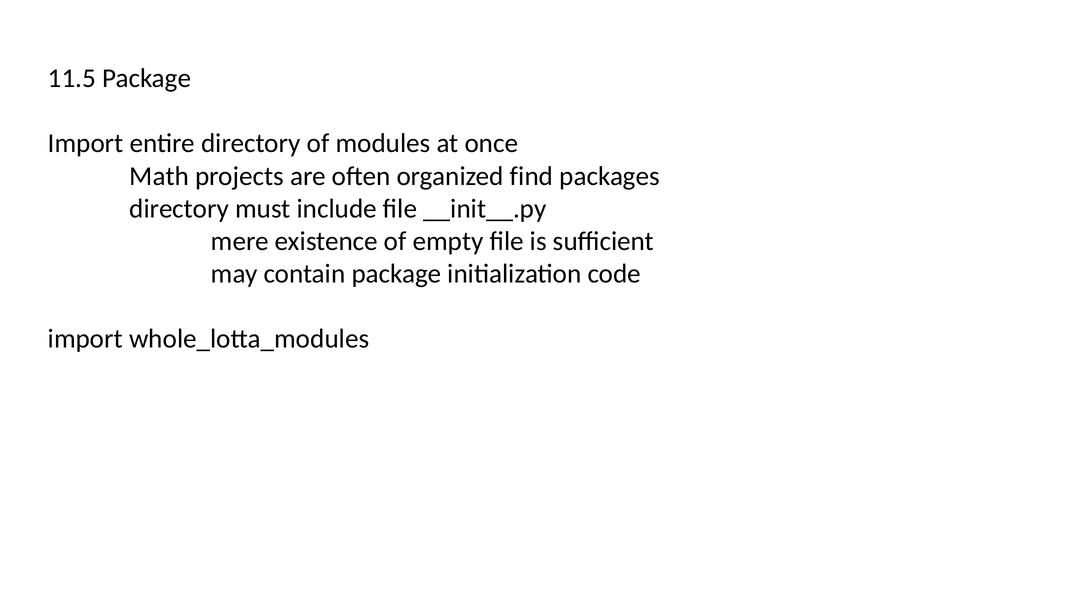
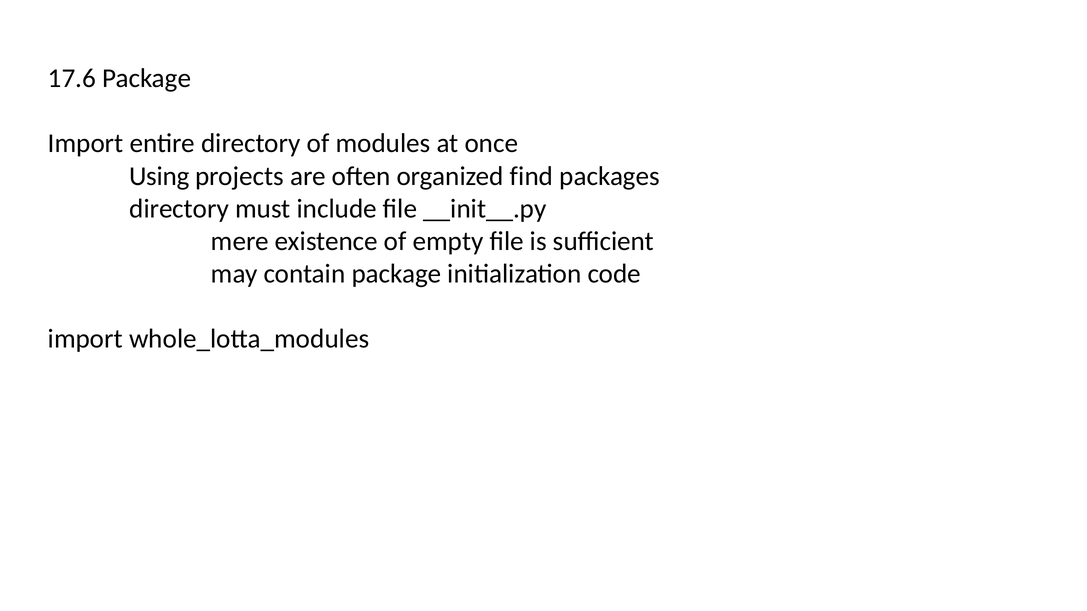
11.5: 11.5 -> 17.6 (72, 78)
Math: Math -> Using (159, 176)
